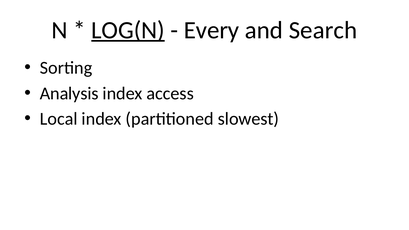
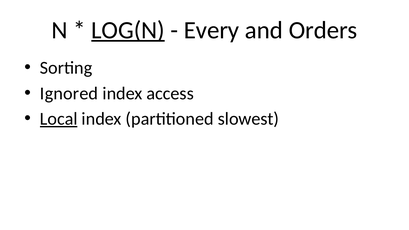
Search: Search -> Orders (323, 30)
Analysis: Analysis -> Ignored (69, 93)
Local underline: none -> present (59, 119)
